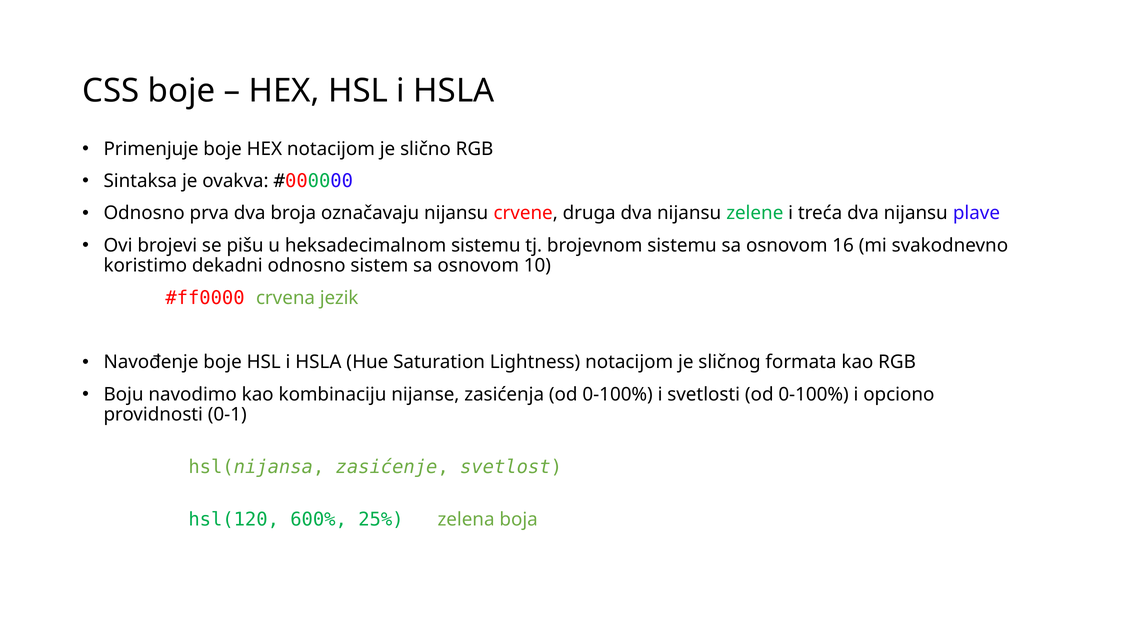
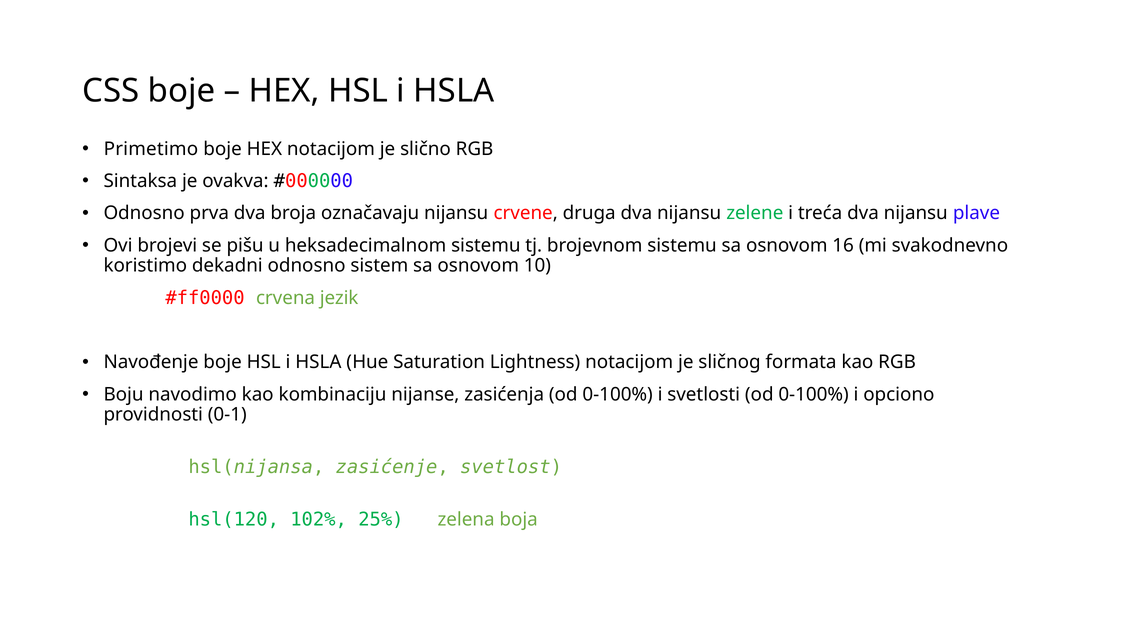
Primenjuje: Primenjuje -> Primetimo (151, 149)
600%: 600% -> 102% (319, 520)
